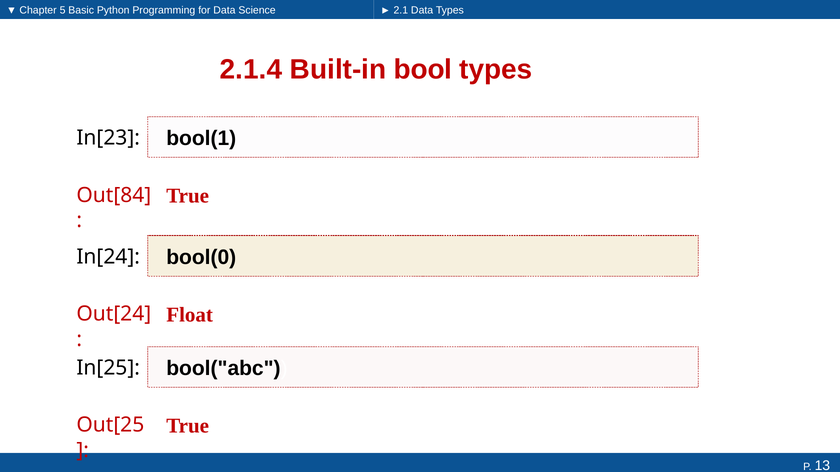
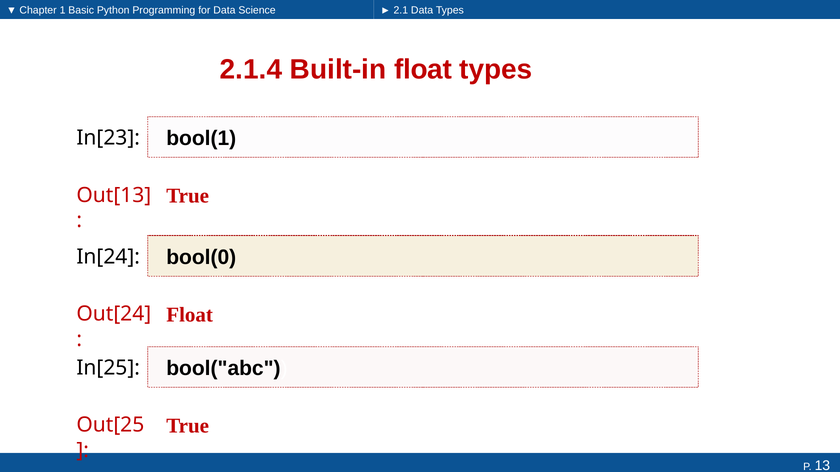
5: 5 -> 1 (63, 10)
Built-in bool: bool -> float (423, 69)
Out[84: Out[84 -> Out[13 (114, 195)
